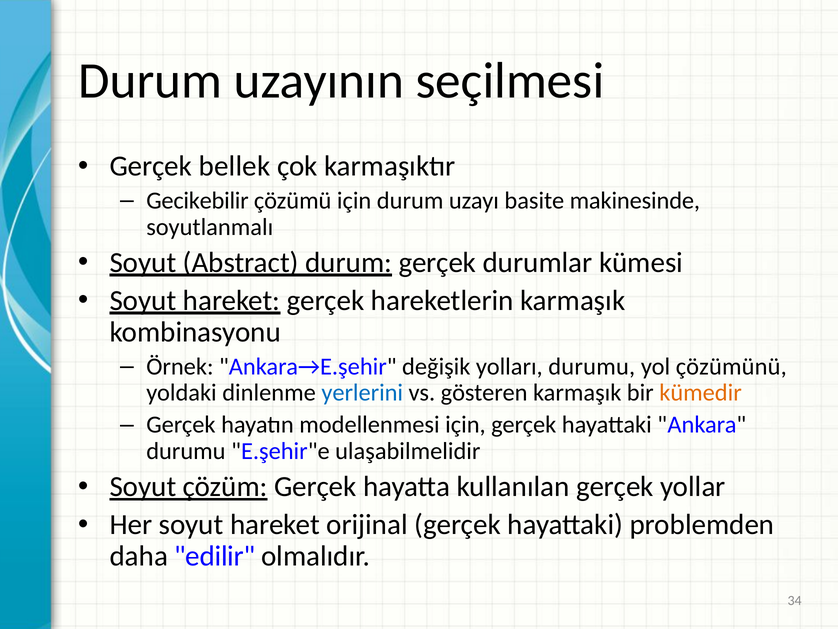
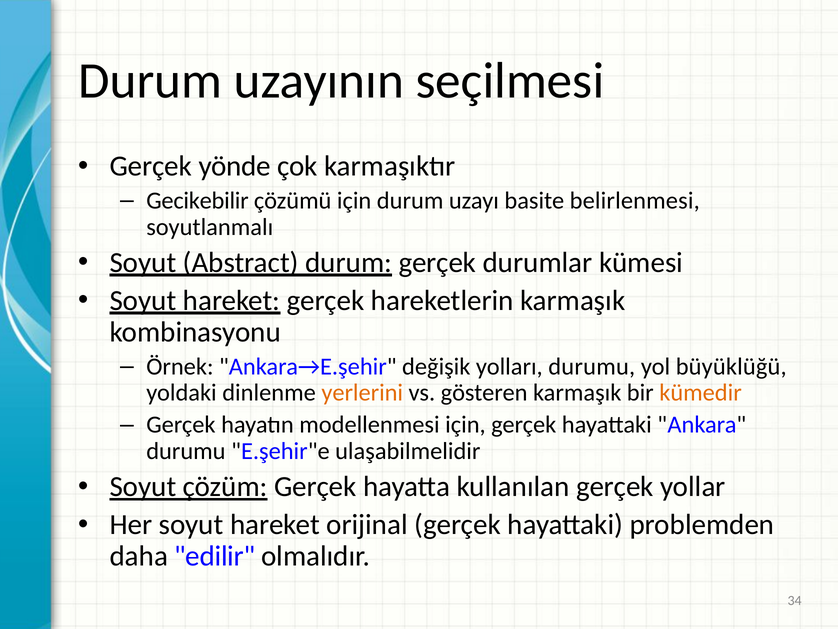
bellek: bellek -> yönde (235, 166)
makinesinde: makinesinde -> belirlenmesi (635, 201)
çözümünü: çözümünü -> büyüklüğü (731, 366)
yerlerini colour: blue -> orange (362, 393)
